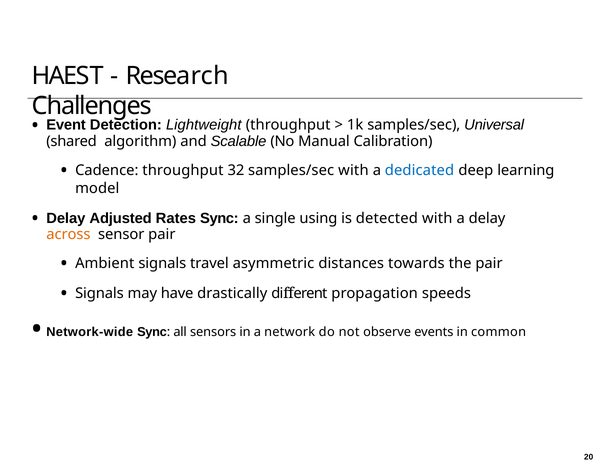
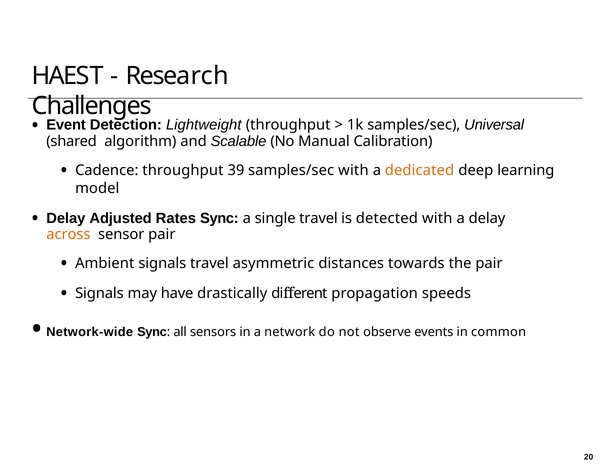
32: 32 -> 39 (236, 171)
dedicated colour: blue -> orange (419, 171)
single using: using -> travel (318, 219)
